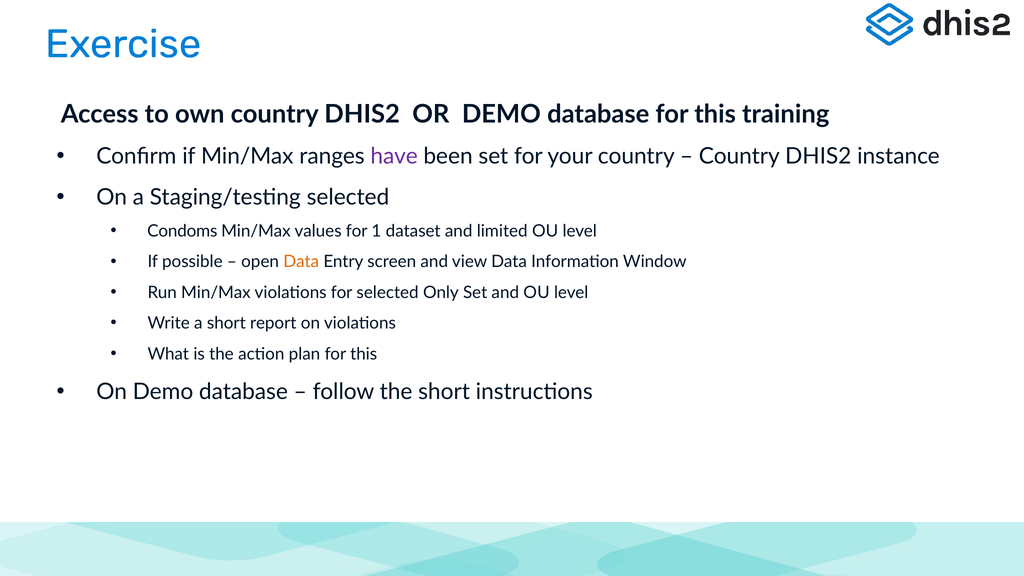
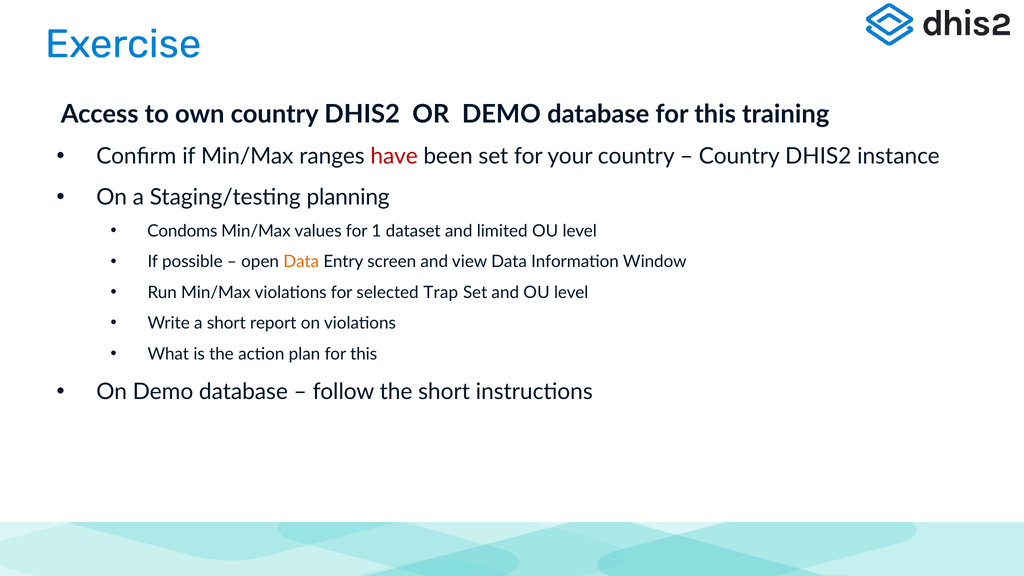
have colour: purple -> red (394, 156)
Staging/testing selected: selected -> planning (348, 197)
Only: Only -> Trap (441, 293)
